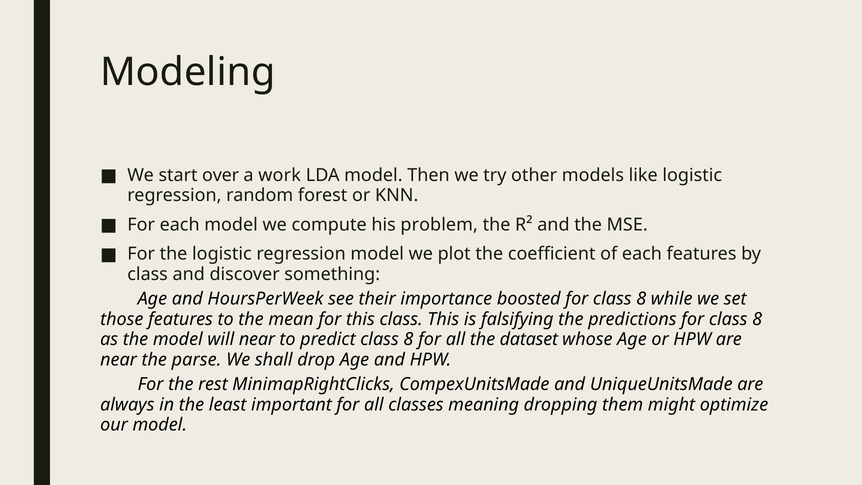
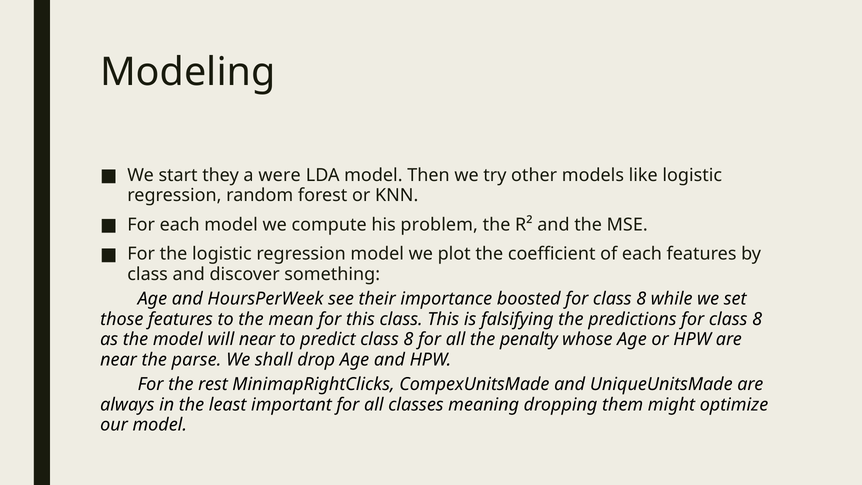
over: over -> they (221, 175)
work: work -> were (280, 175)
dataset: dataset -> penalty (529, 339)
